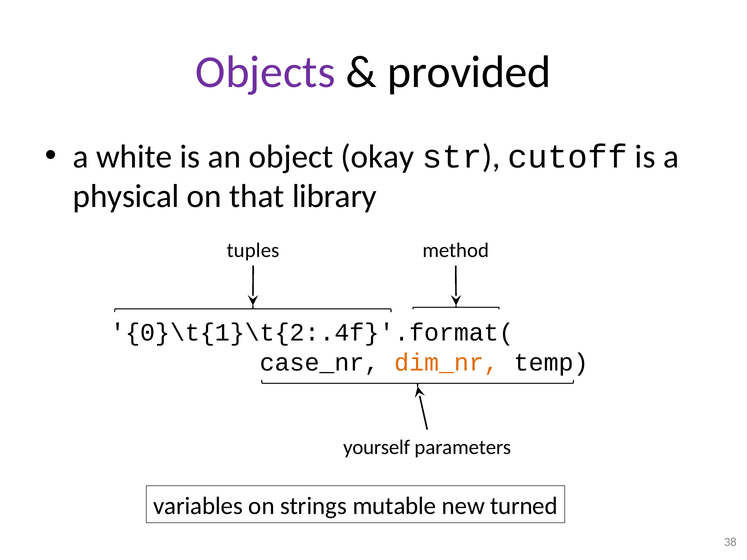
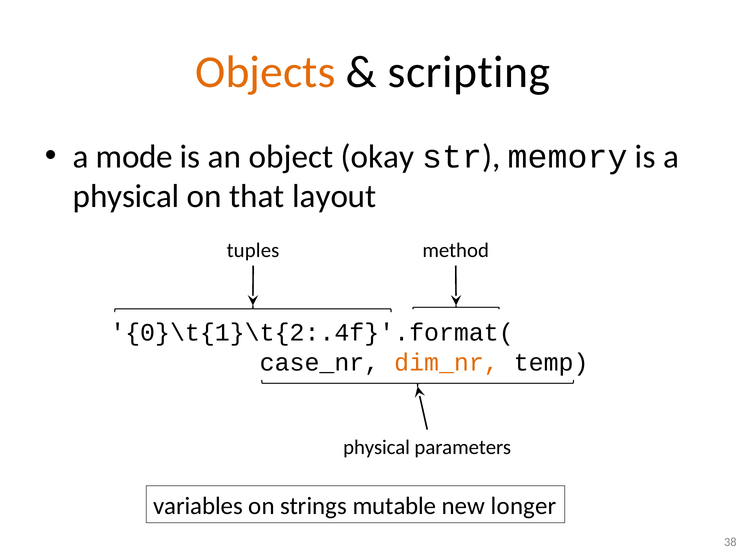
Objects colour: purple -> orange (265, 72)
provided: provided -> scripting (469, 72)
white: white -> mode (134, 157)
cutoff: cutoff -> memory (568, 157)
library: library -> layout (334, 197)
yourself: yourself -> physical (377, 447)
turned: turned -> longer (524, 506)
